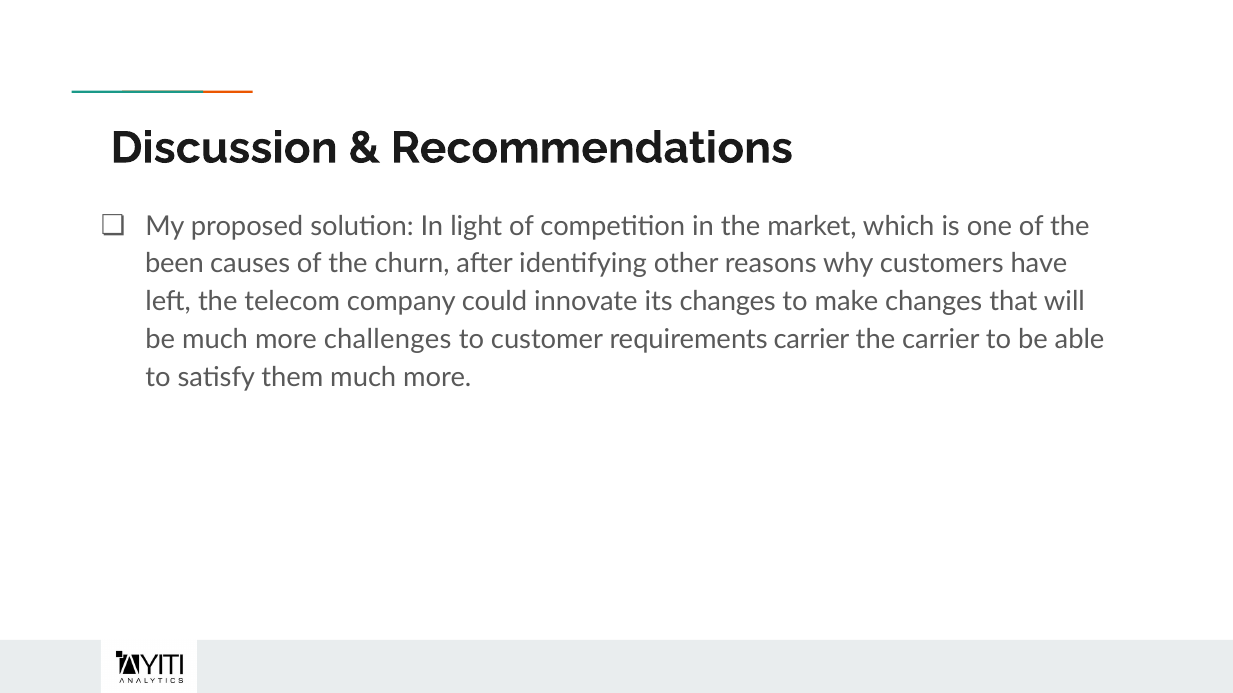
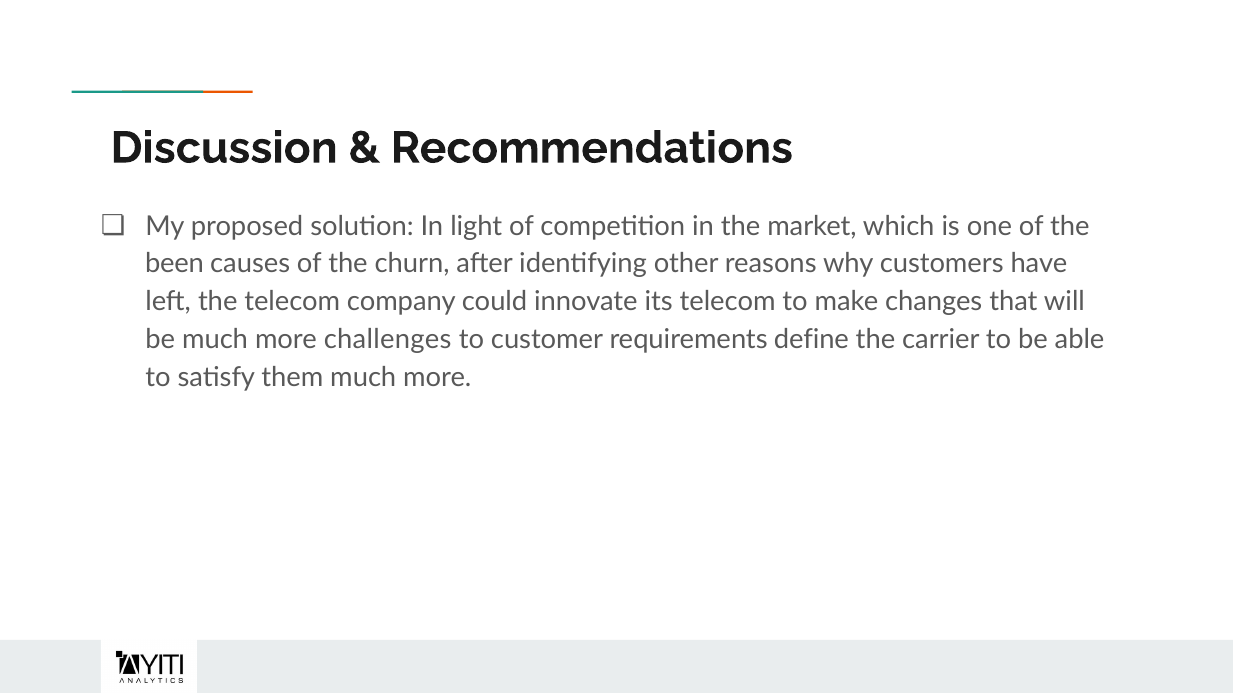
its changes: changes -> telecom (728, 302)
requirements carrier: carrier -> define (811, 340)
